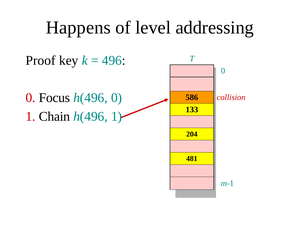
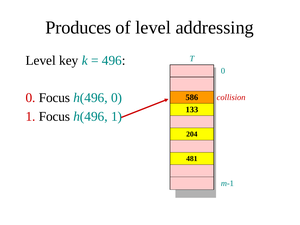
Happens: Happens -> Produces (78, 28)
Proof: Proof -> Level (41, 60)
1 Chain: Chain -> Focus (54, 116)
